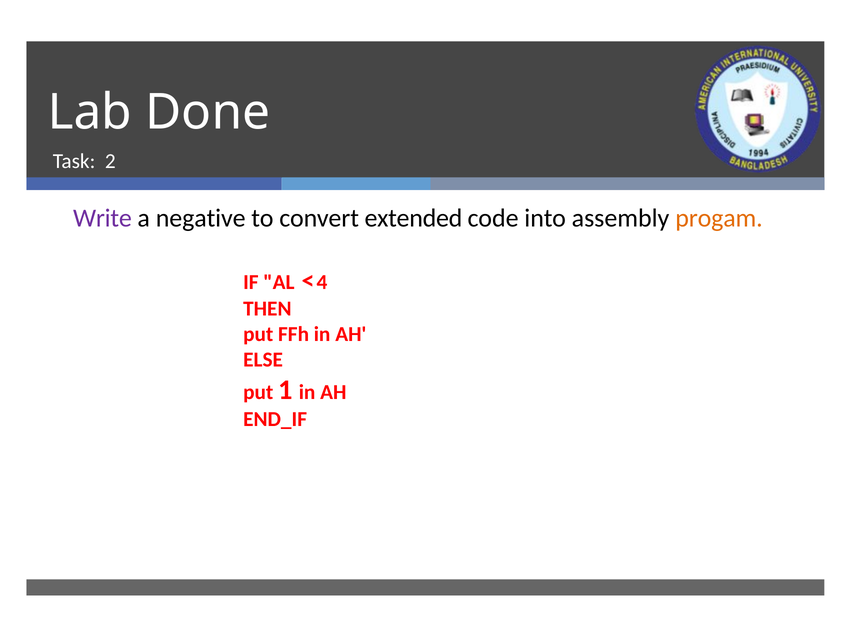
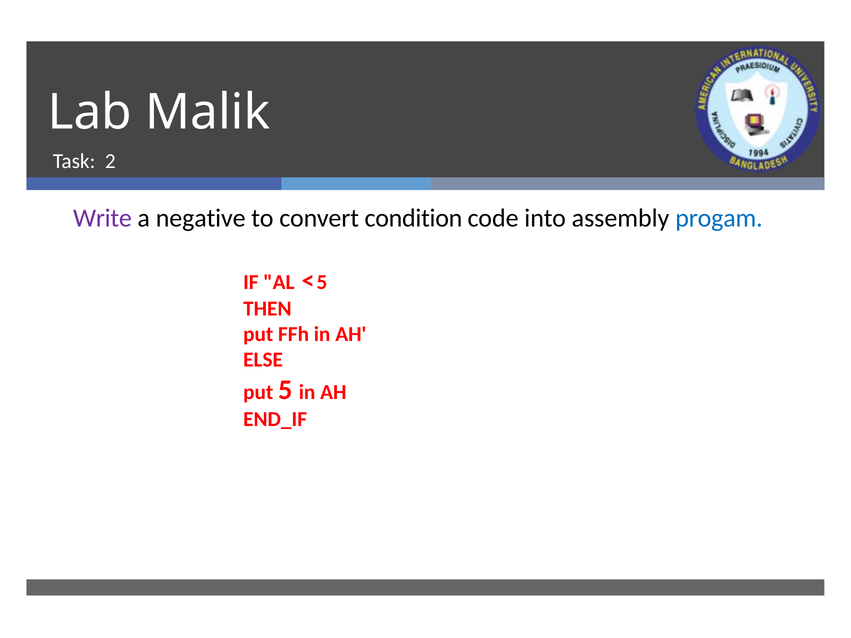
Done: Done -> Malik (208, 112)
extended: extended -> condition (413, 218)
progam colour: orange -> blue (719, 218)
4: 4 -> 5 (322, 282)
put 1: 1 -> 5 (285, 390)
